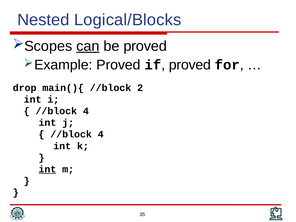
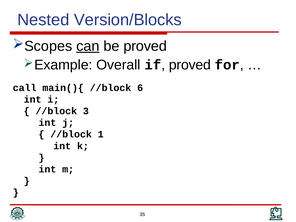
Logical/Blocks: Logical/Blocks -> Version/Blocks (128, 20)
Proved: Proved -> Overall (118, 65)
drop: drop -> call (25, 88)
2: 2 -> 6 (140, 88)
4: 4 -> 3 (86, 111)
4: 4 -> 1 (101, 134)
int underline: present -> none (47, 169)
